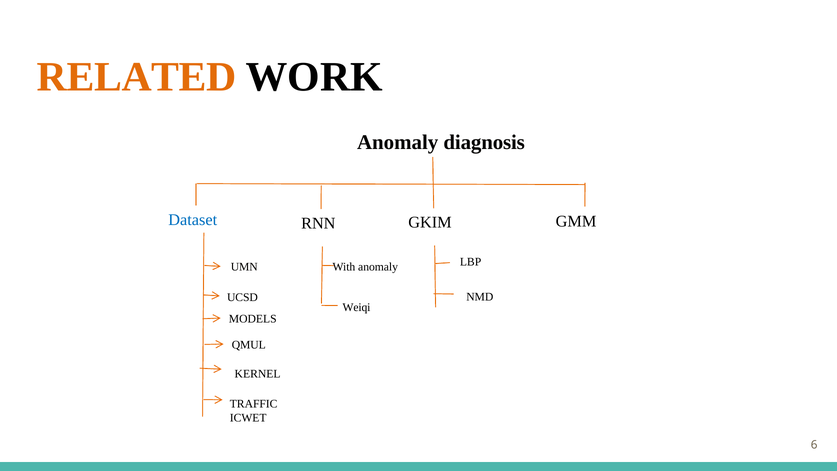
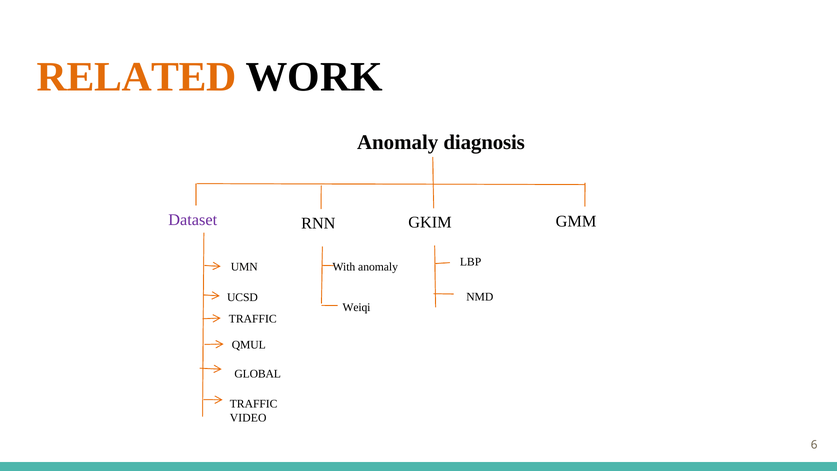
Dataset colour: blue -> purple (193, 220)
MODELS: MODELS -> TRAFFIC (253, 319)
KERNEL: KERNEL -> GLOBAL (258, 374)
ICWET: ICWET -> VIDEO (248, 418)
